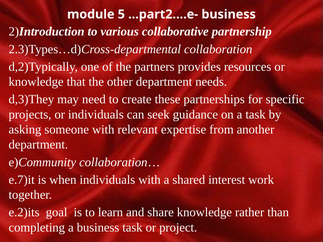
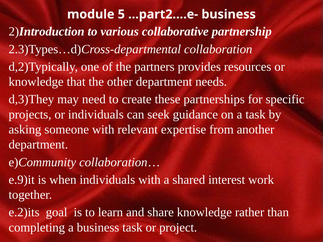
e.7)it: e.7)it -> e.9)it (22, 180)
